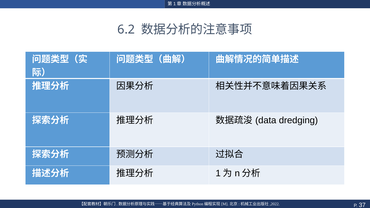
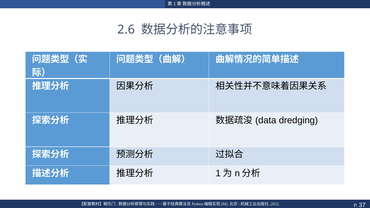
6.2: 6.2 -> 2.6 (126, 30)
